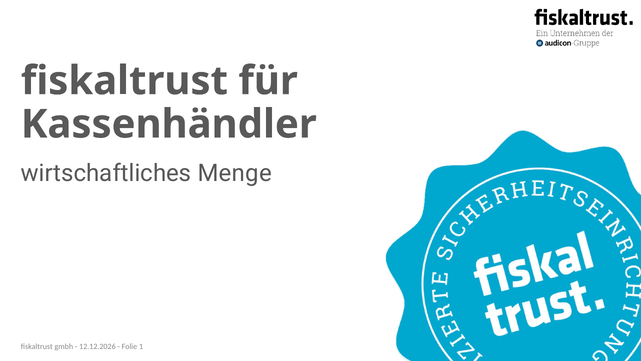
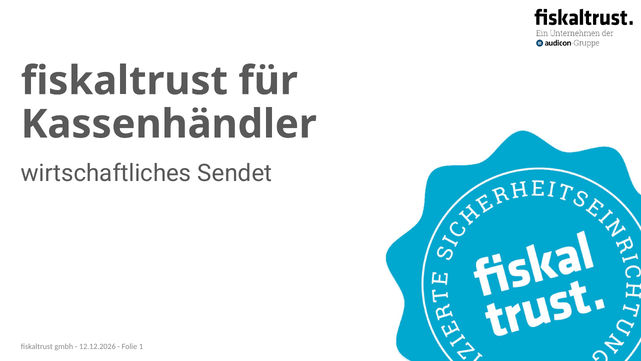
Menge: Menge -> Sendet (235, 173)
